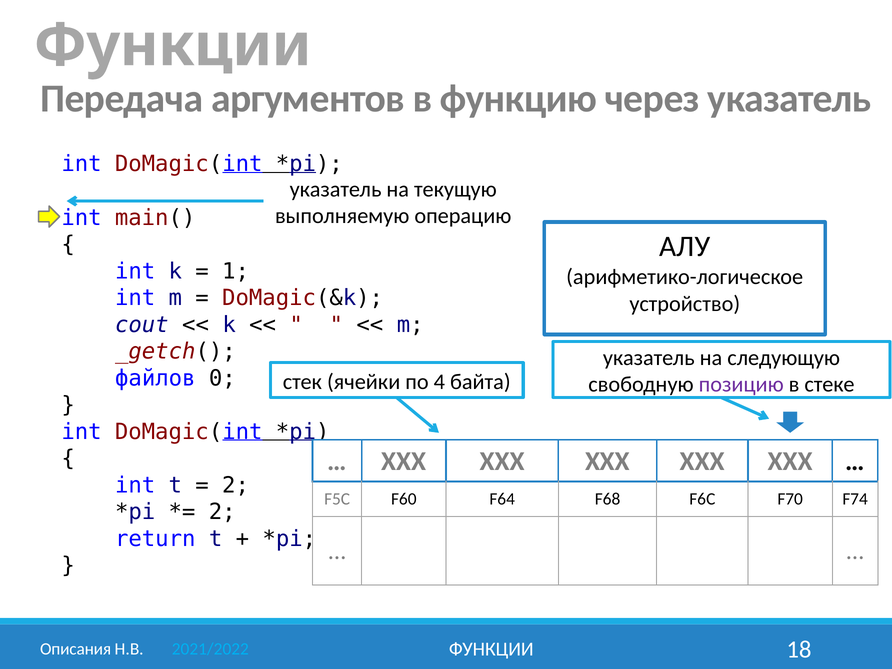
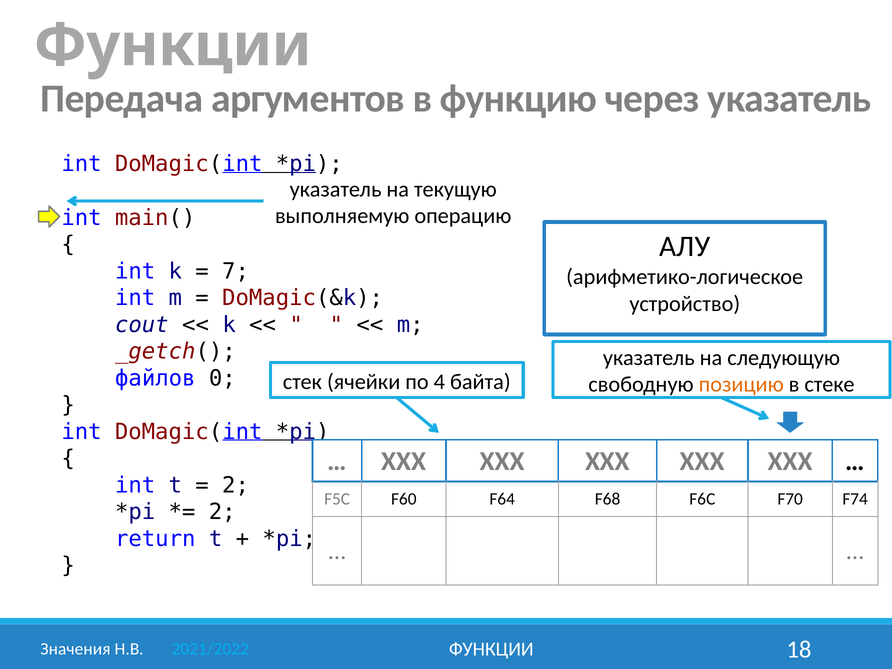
1: 1 -> 7 (236, 271)
позицию colour: purple -> orange (741, 385)
Описания: Описания -> Значения (75, 649)
